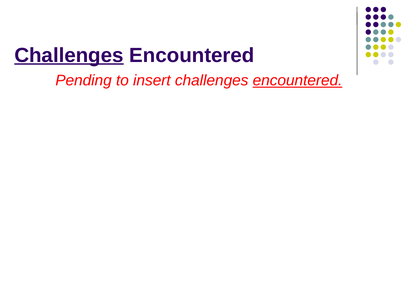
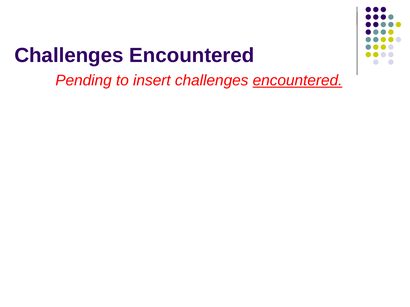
Challenges underline: present -> none (69, 55)
